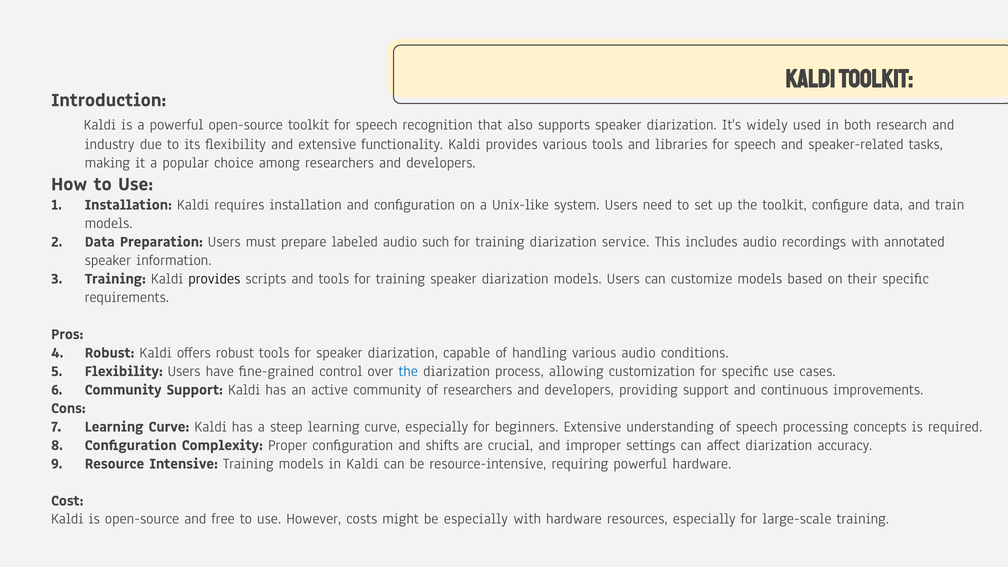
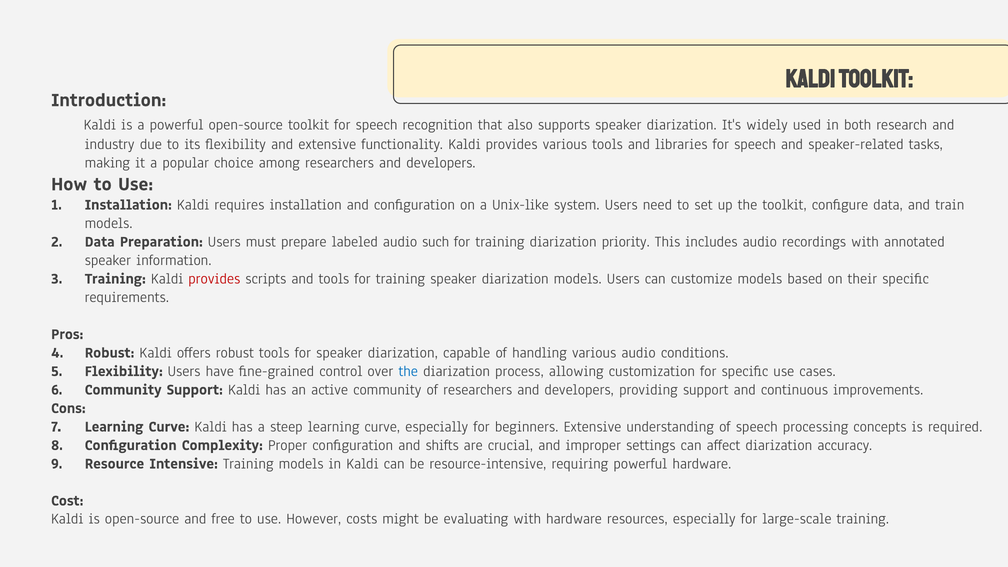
service: service -> priority (626, 242)
provides colour: black -> red (214, 279)
be especially: especially -> evaluating (476, 519)
